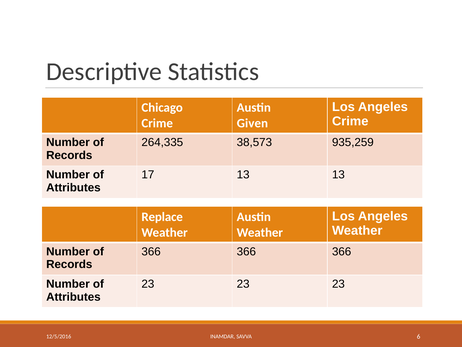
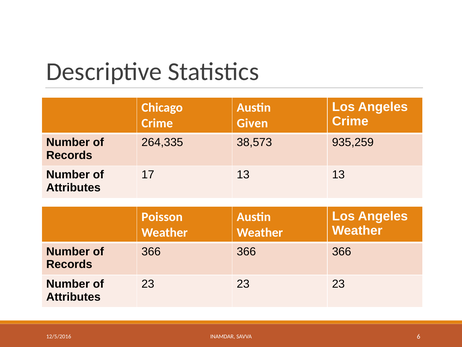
Replace: Replace -> Poisson (162, 216)
